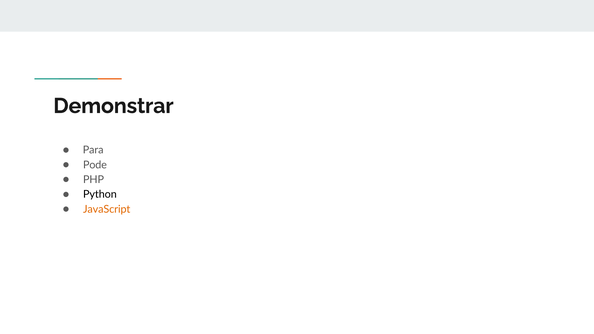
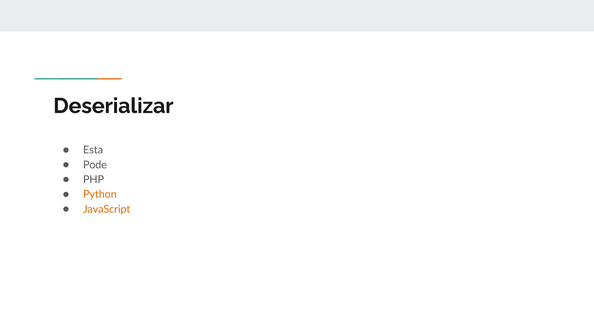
Demonstrar: Demonstrar -> Deserializar (113, 106)
Para: Para -> Esta (93, 150)
Python colour: black -> orange (100, 195)
